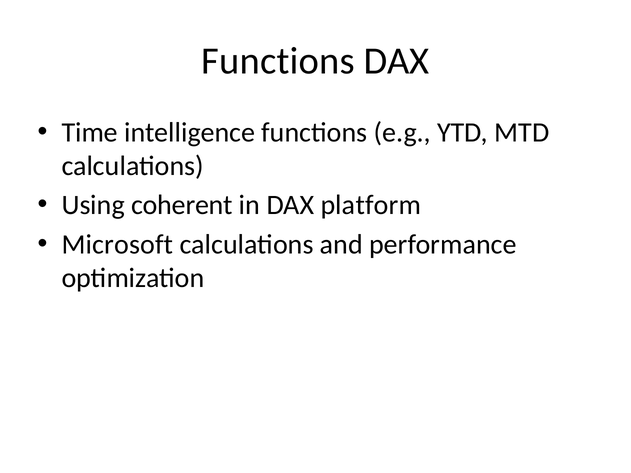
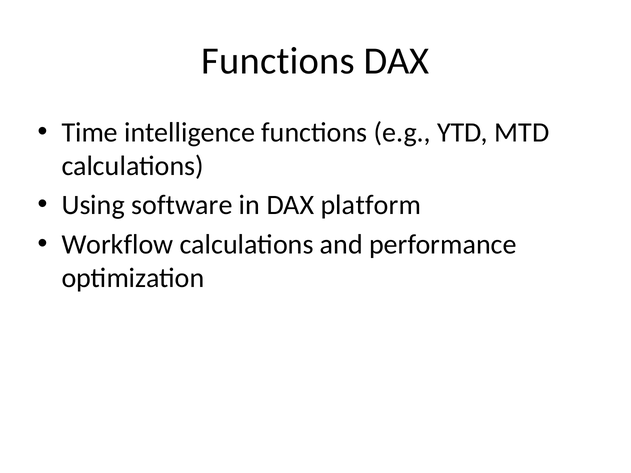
coherent: coherent -> software (182, 205)
Microsoft: Microsoft -> Workflow (117, 245)
